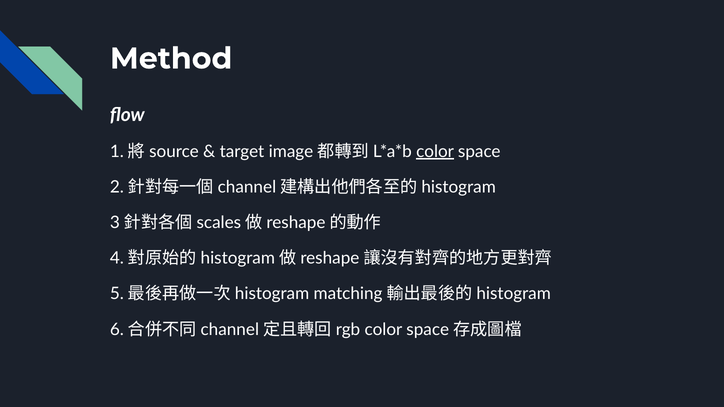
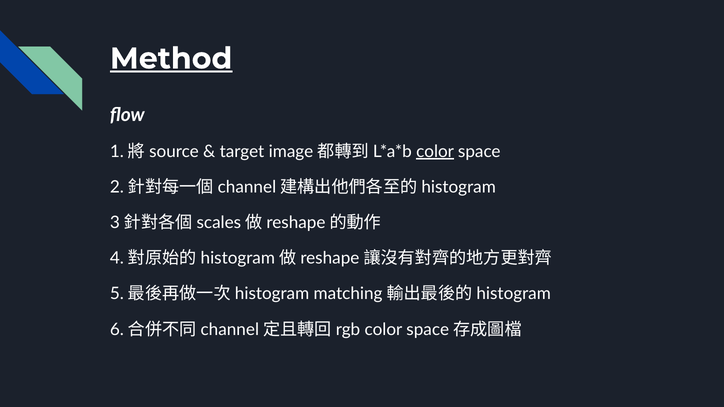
Method underline: none -> present (171, 59)
